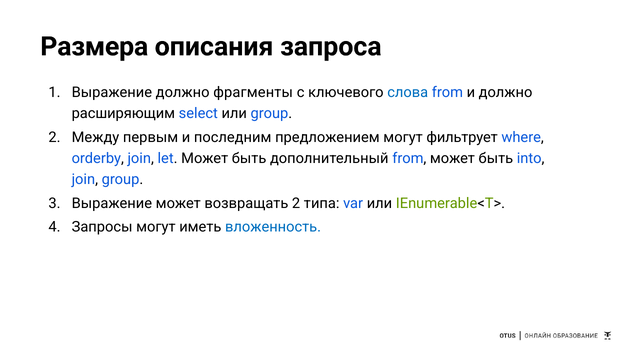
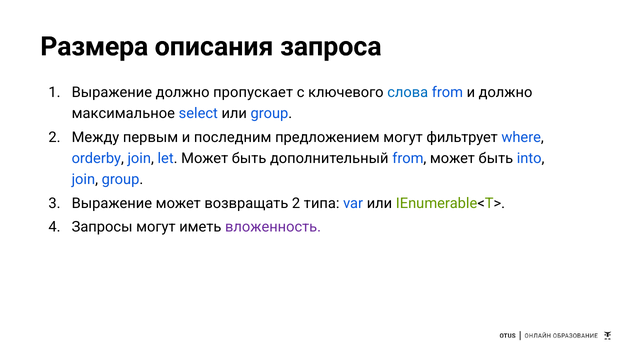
фрагменты: фрагменты -> пропускает (253, 92)
расширяющим: расширяющим -> максимальное (123, 114)
вложенность colour: blue -> purple (273, 227)
